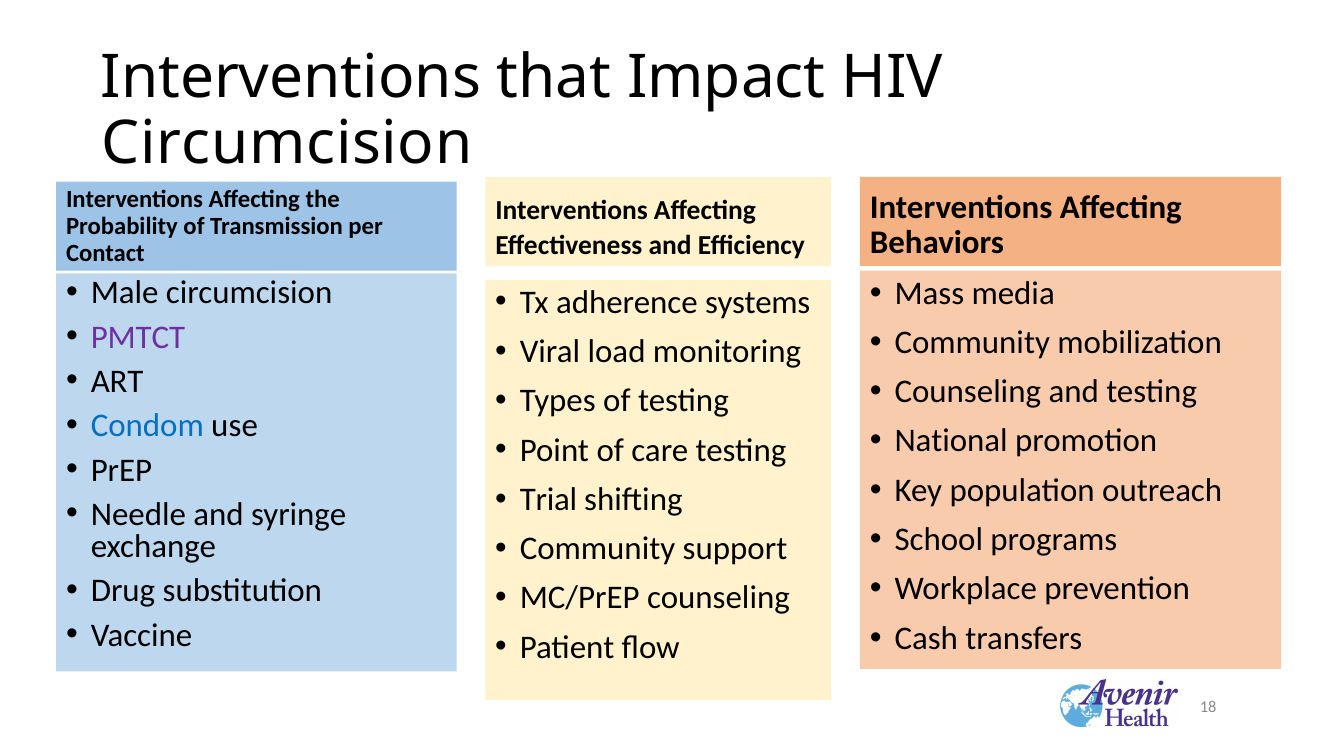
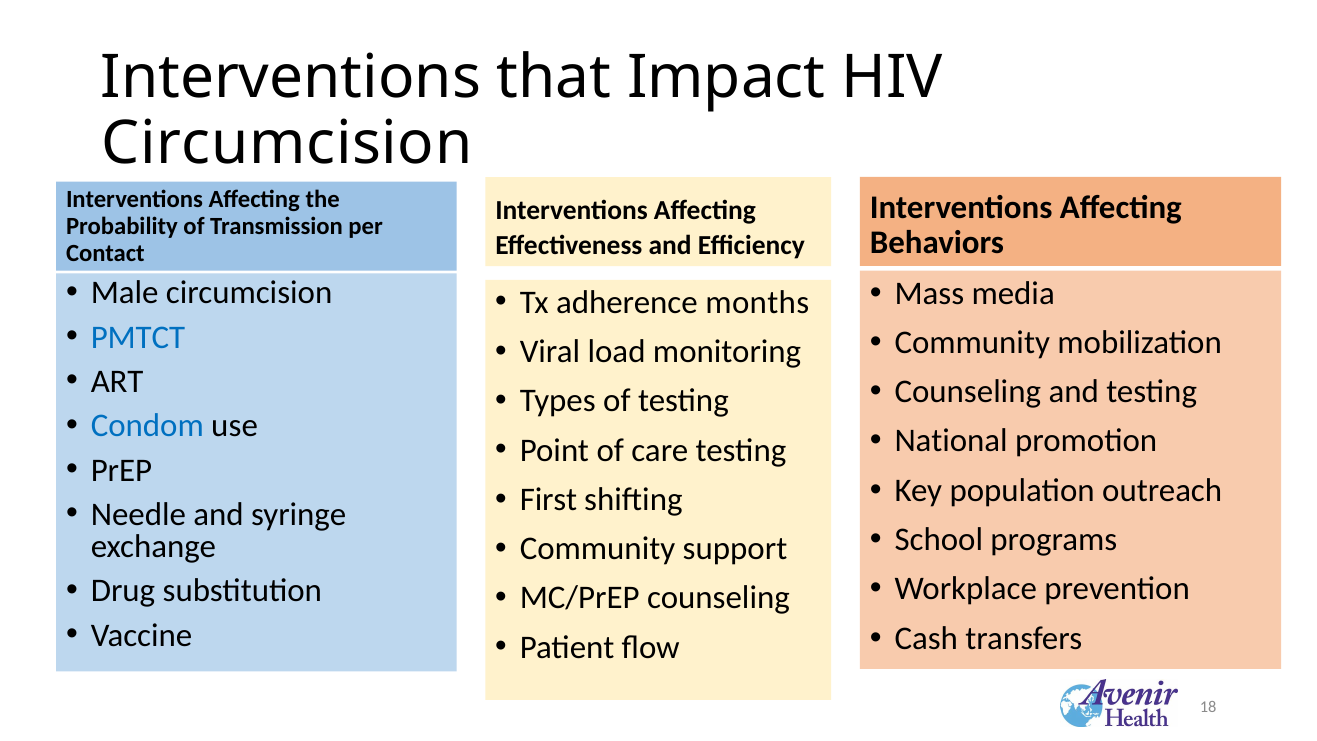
systems: systems -> months (757, 302)
PMTCT colour: purple -> blue (138, 337)
Trial: Trial -> First (548, 499)
